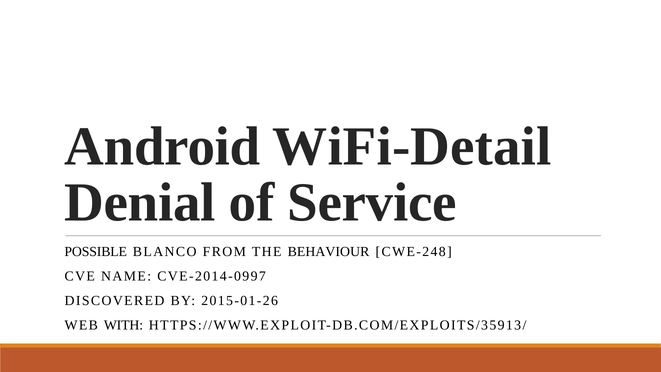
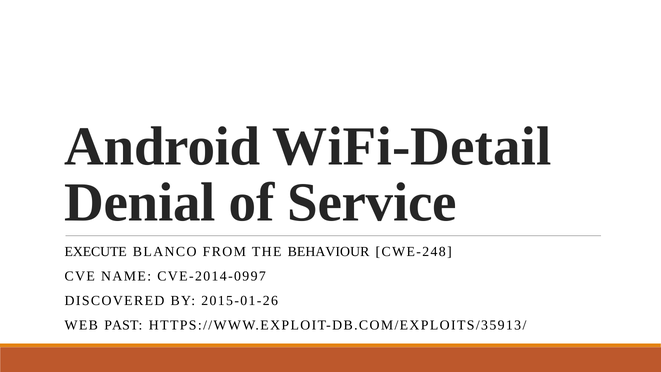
POSSIBLE: POSSIBLE -> EXECUTE (96, 251)
WITH: WITH -> PAST (123, 325)
